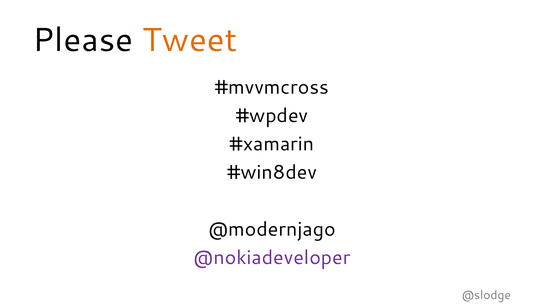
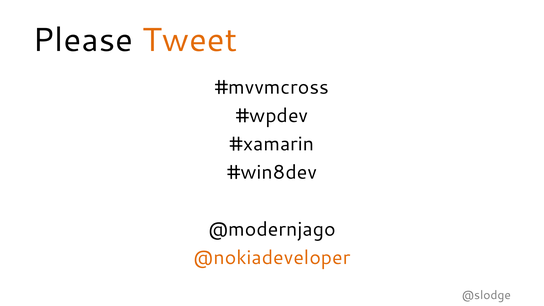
@nokiadeveloper colour: purple -> orange (272, 258)
